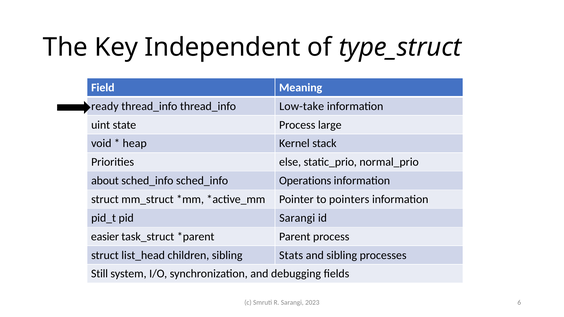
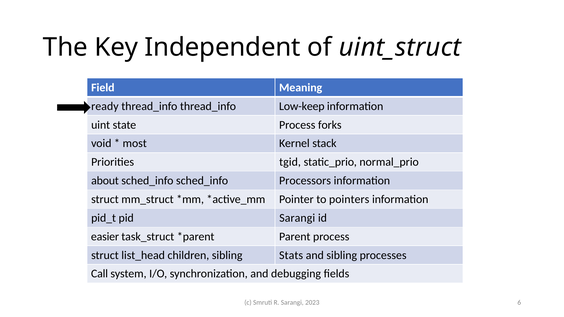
type_struct: type_struct -> uint_struct (400, 47)
Low-take: Low-take -> Low-keep (302, 106)
large: large -> forks (330, 125)
heap: heap -> most (135, 144)
else: else -> tgid (290, 162)
Operations: Operations -> Processors (305, 181)
Still: Still -> Call (100, 274)
